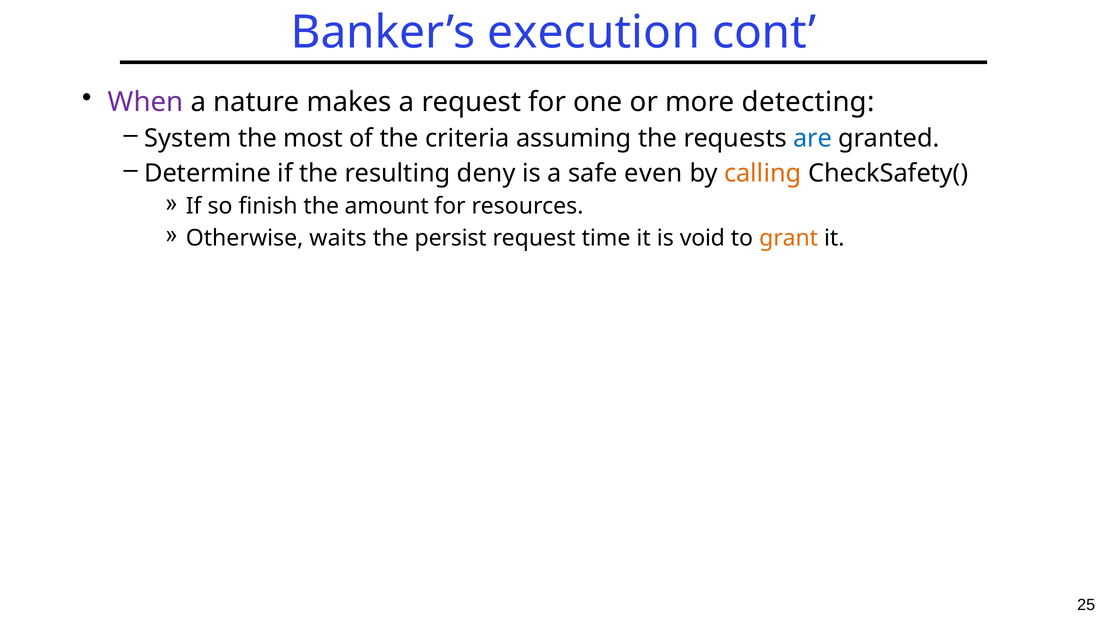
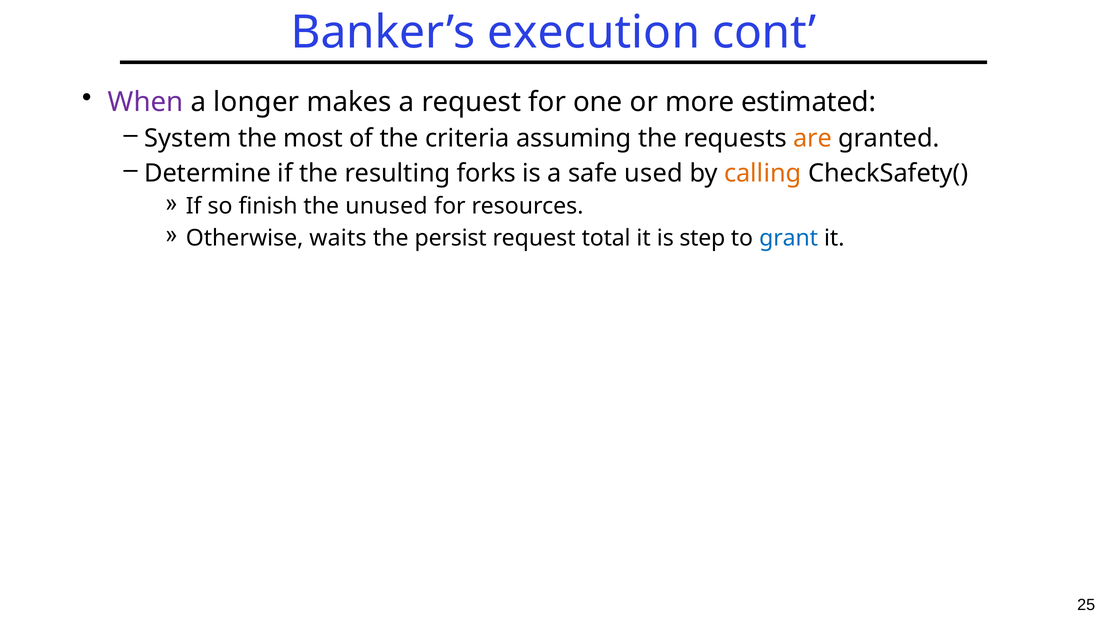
nature: nature -> longer (256, 102)
detecting: detecting -> estimated (809, 102)
are colour: blue -> orange (813, 138)
deny: deny -> forks (486, 173)
even: even -> used (653, 173)
amount: amount -> unused (386, 206)
time: time -> total (606, 238)
void: void -> step (702, 238)
grant colour: orange -> blue (789, 238)
